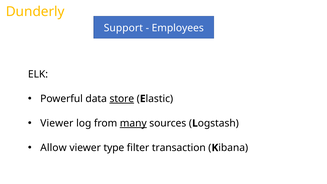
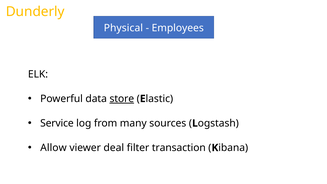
Support: Support -> Physical (123, 28)
Viewer: Viewer -> Service (57, 123)
many underline: present -> none (133, 123)
type: type -> deal (114, 148)
